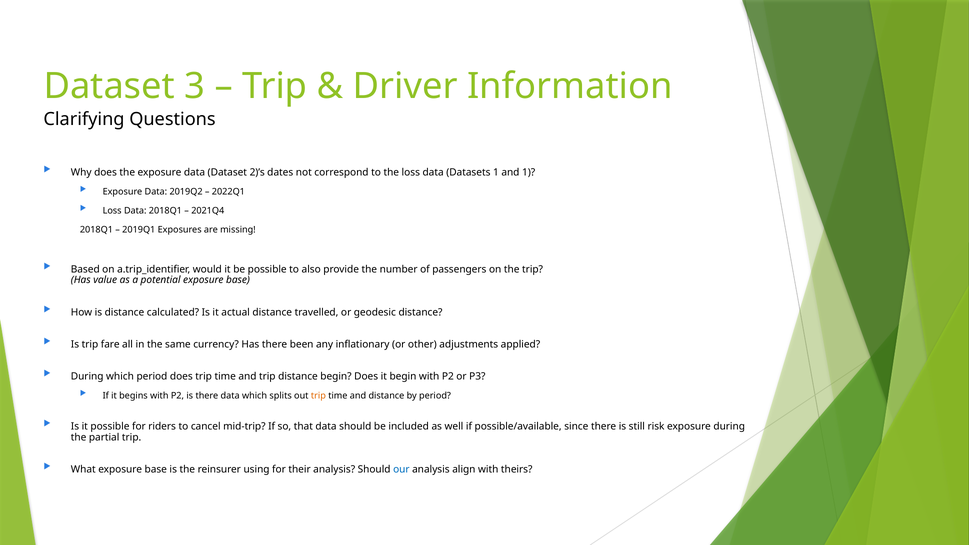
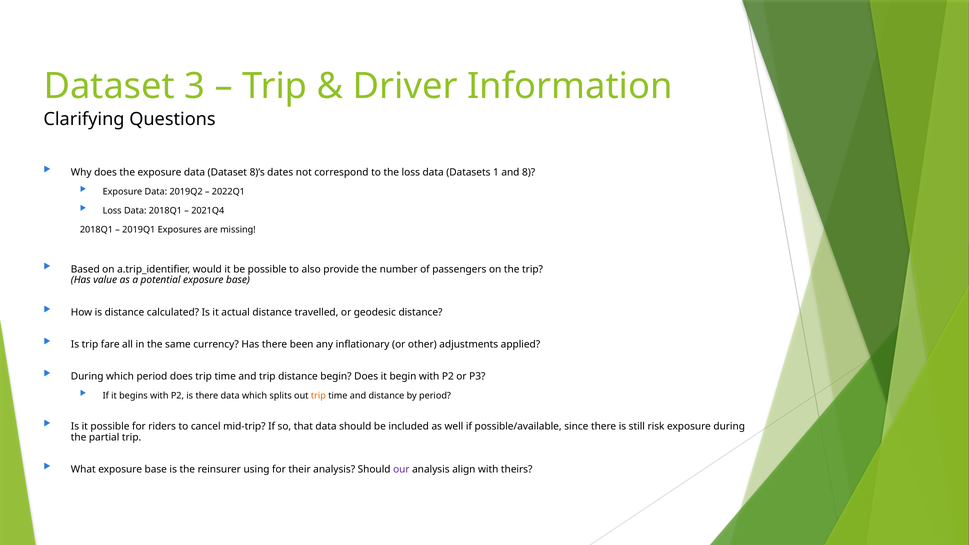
2)’s: 2)’s -> 8)’s (257, 172)
and 1: 1 -> 8 (529, 172)
our colour: blue -> purple (401, 469)
